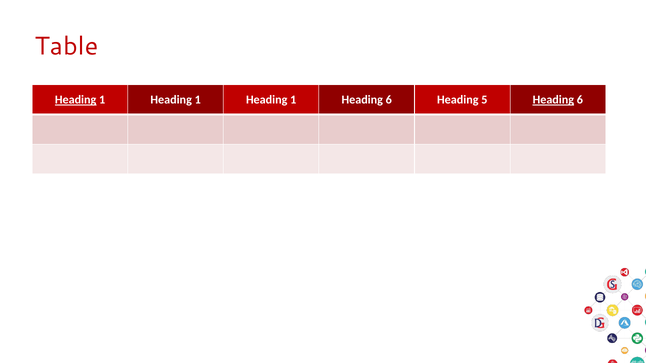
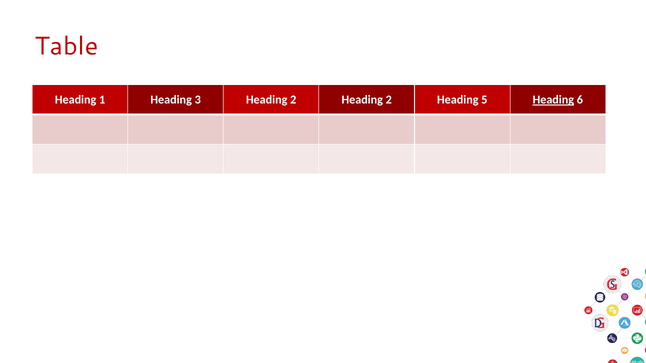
Heading underline: present -> none (76, 100)
1: 1 -> 3 (198, 100)
1: 1 -> 2 (293, 100)
6: 6 -> 2 (389, 100)
